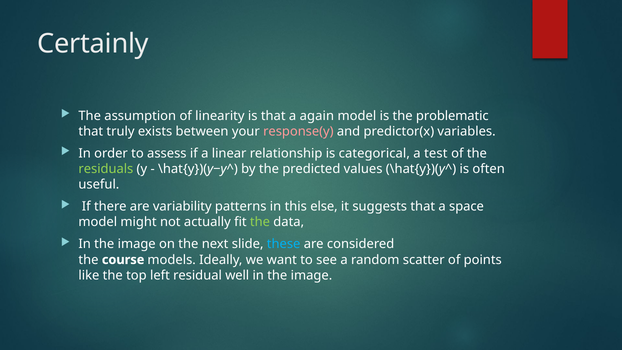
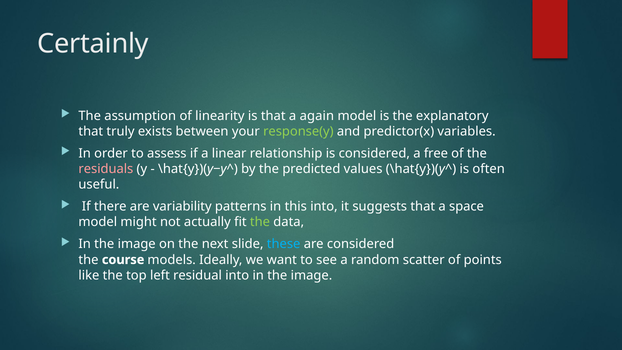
problematic: problematic -> explanatory (452, 116)
response(y colour: pink -> light green (298, 131)
is categorical: categorical -> considered (374, 153)
test: test -> free (436, 153)
residuals colour: light green -> pink (106, 169)
this else: else -> into (324, 207)
residual well: well -> into (237, 275)
